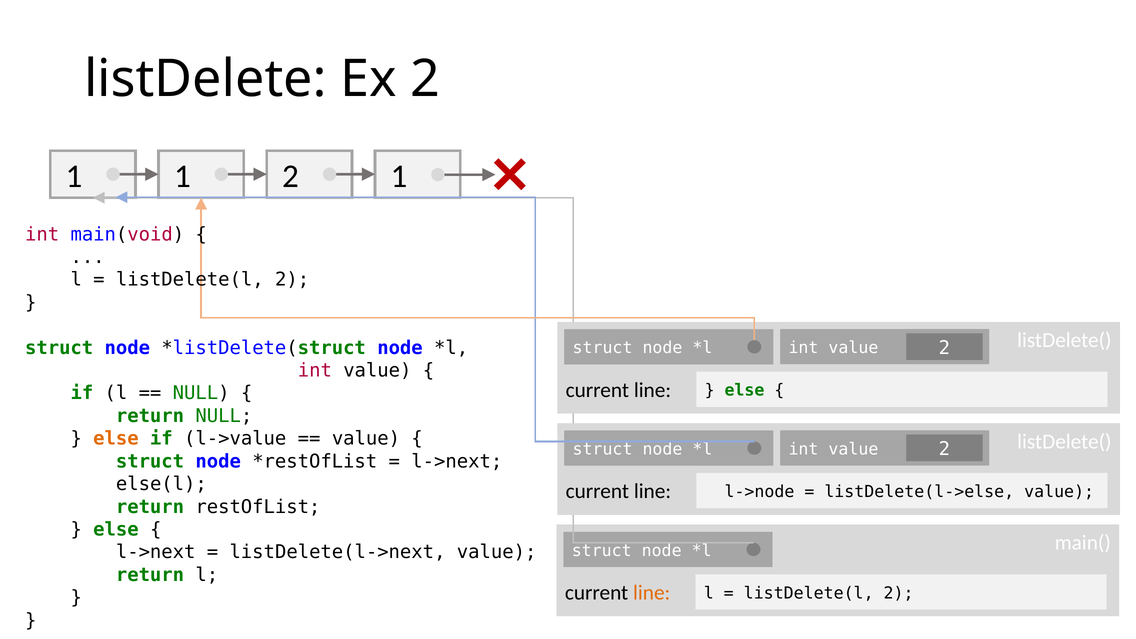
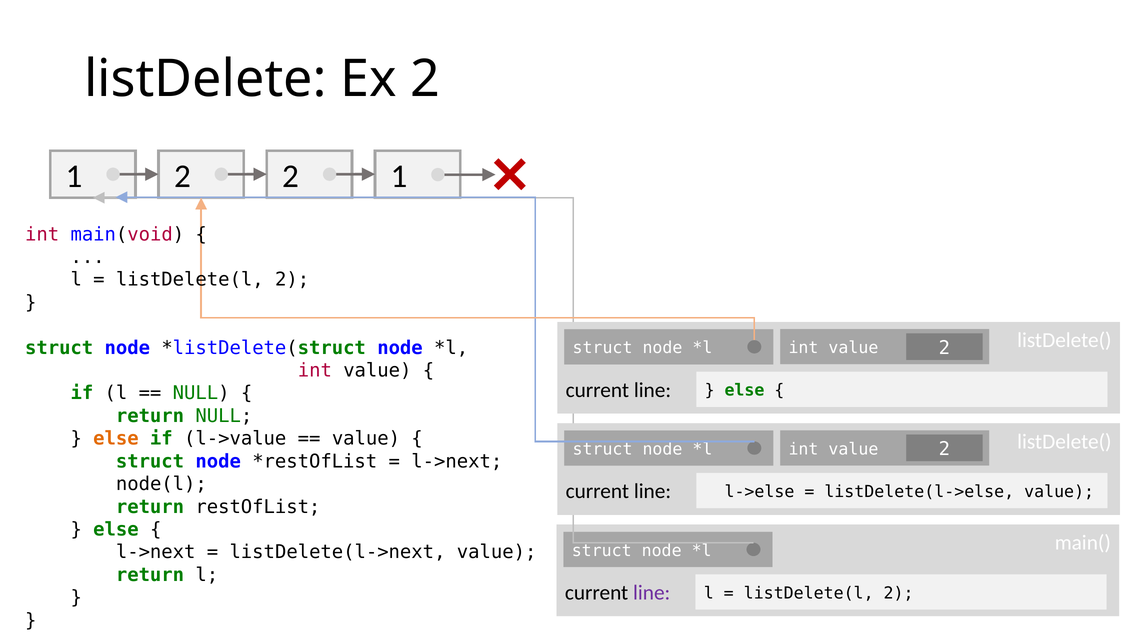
1 1: 1 -> 2 (183, 177)
else(l: else(l -> node(l (161, 484)
l->node: l->node -> l->else (759, 492)
line colour: orange -> purple (652, 593)
